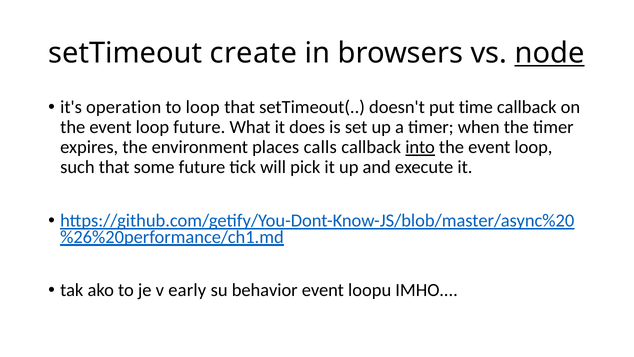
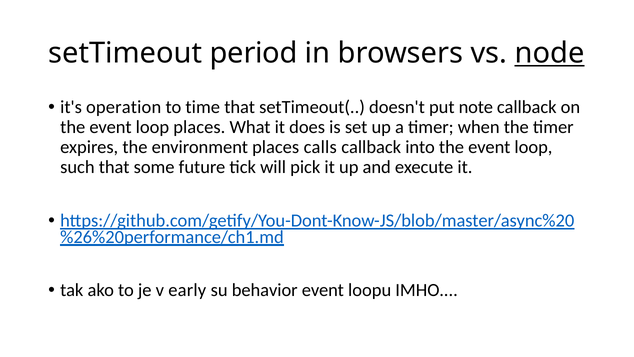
create: create -> period (254, 53)
to loop: loop -> time (203, 107)
time: time -> note (476, 107)
loop future: future -> places (199, 127)
into underline: present -> none (420, 147)
